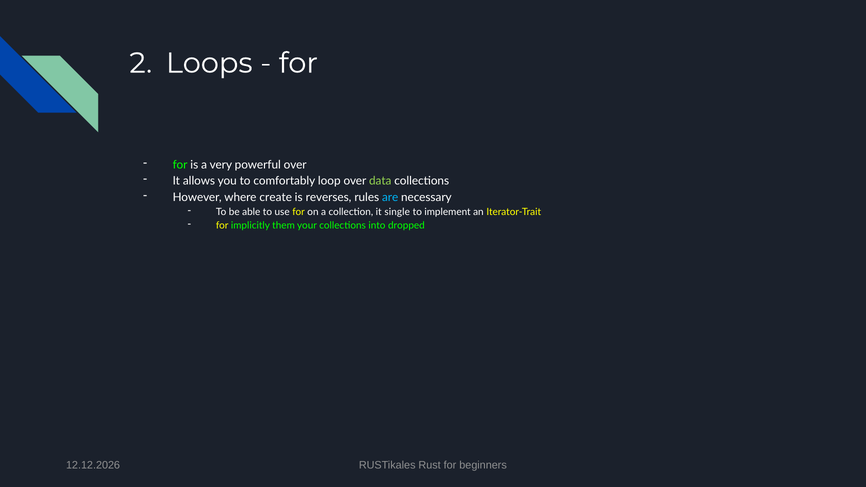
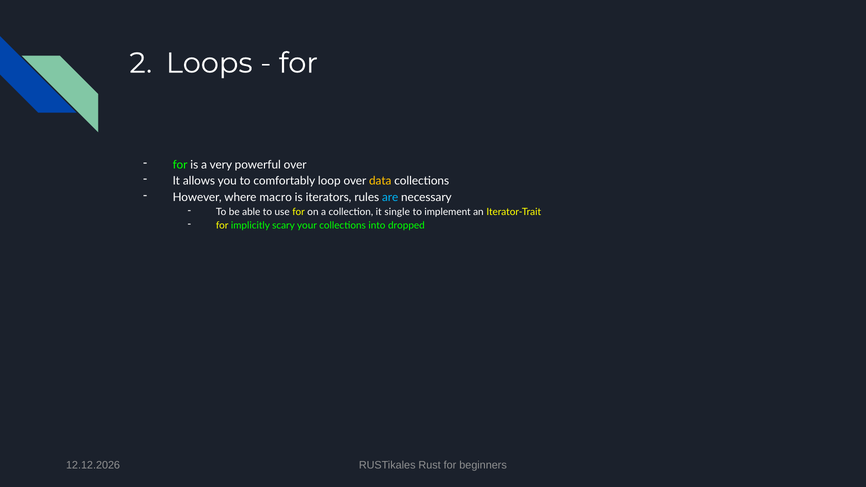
data colour: light green -> yellow (380, 181)
create: create -> macro (276, 197)
reverses: reverses -> iterators (329, 197)
them: them -> scary (284, 226)
